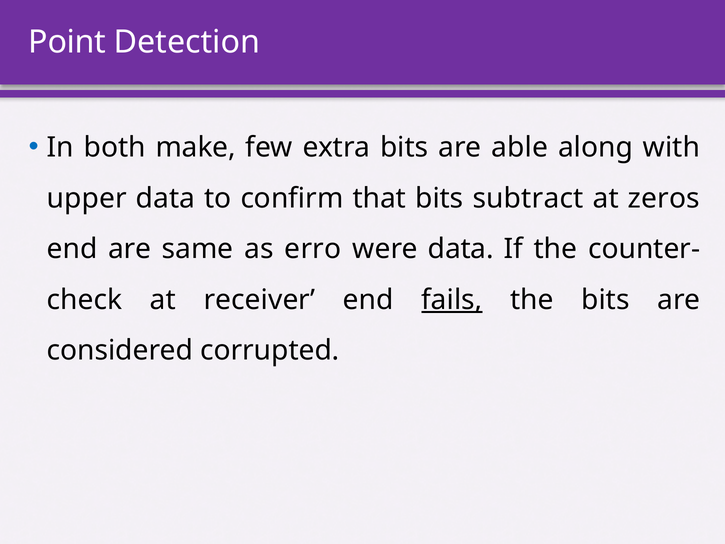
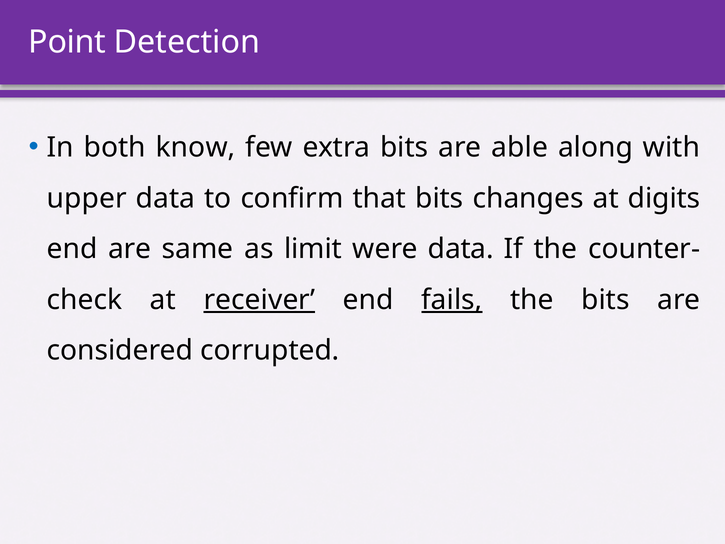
make: make -> know (196, 147)
subtract: subtract -> changes (528, 198)
zeros: zeros -> digits (664, 198)
erro: erro -> limit (313, 249)
receiver underline: none -> present (259, 300)
